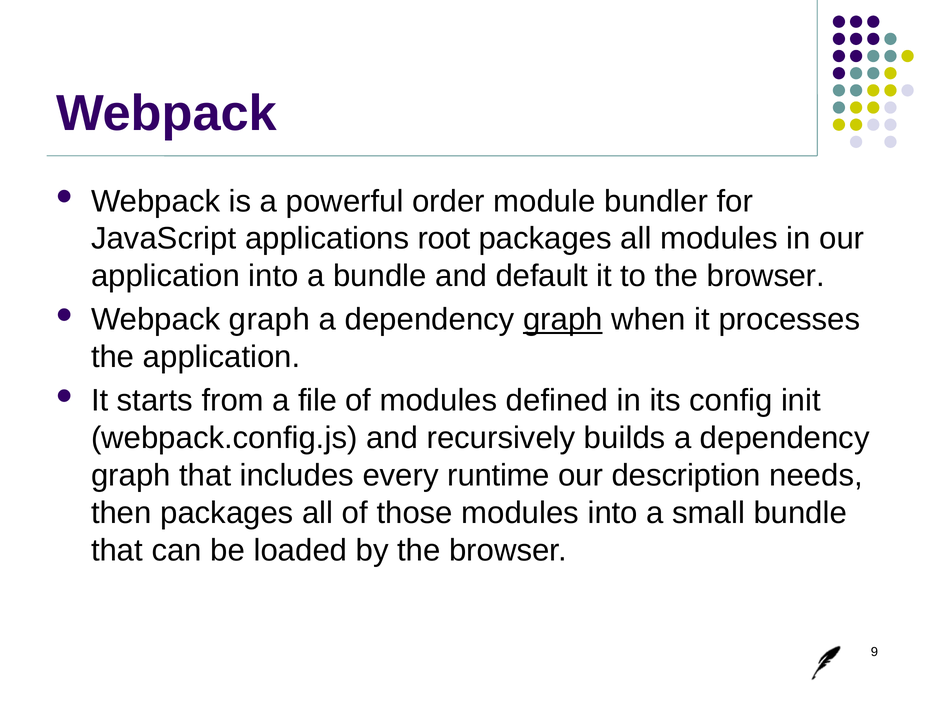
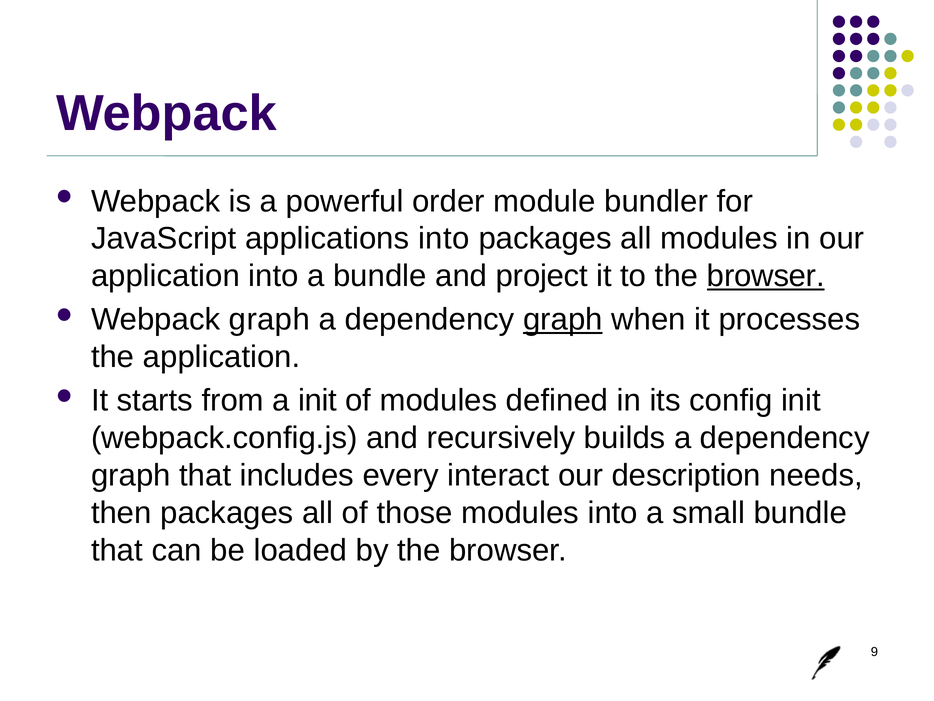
applications root: root -> into (444, 239)
default: default -> project (542, 276)
browser underline: none -> present (766, 276)
a file: file -> init (318, 400)
runtime: runtime -> interact (498, 475)
